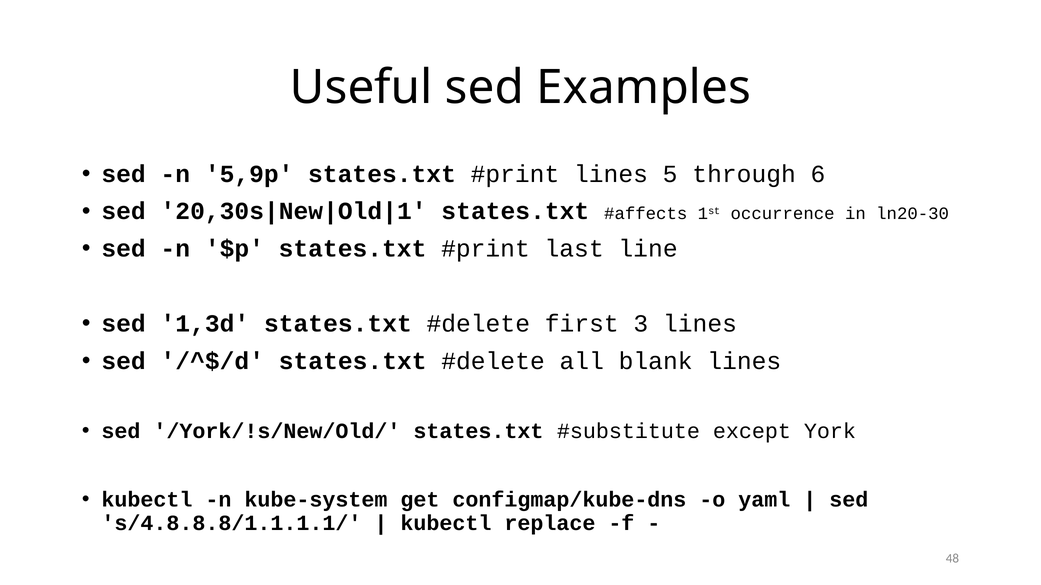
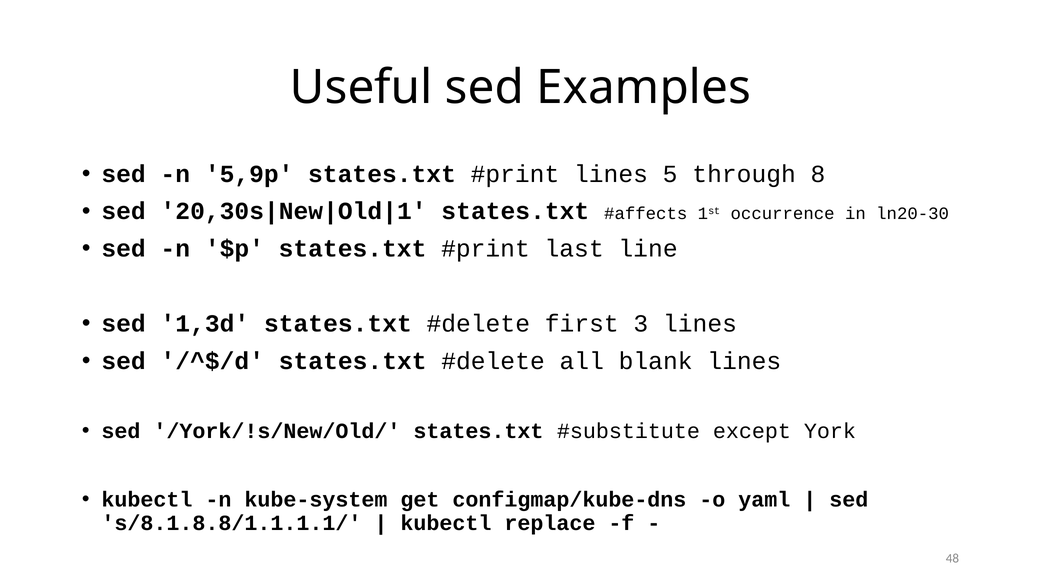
6: 6 -> 8 (818, 174)
s/4.8.8.8/1.1.1.1/: s/4.8.8.8/1.1.1.1/ -> s/8.1.8.8/1.1.1.1/ (231, 523)
